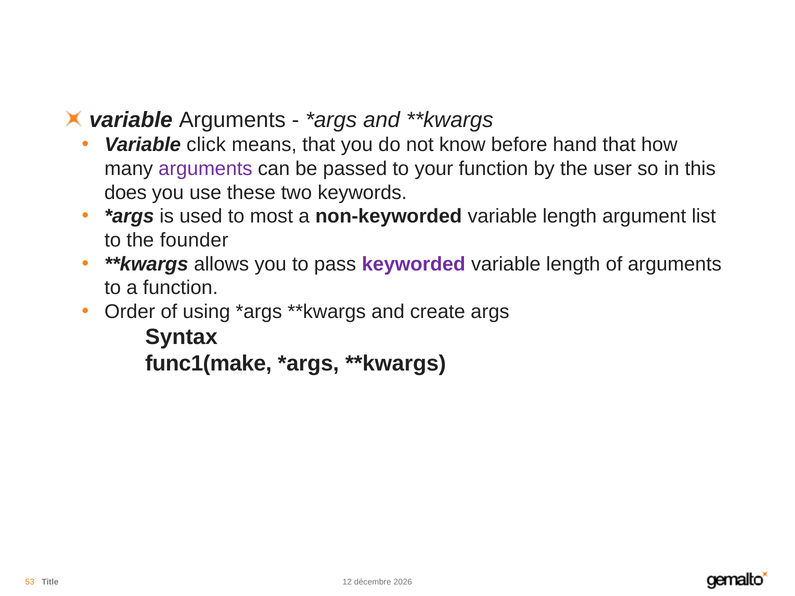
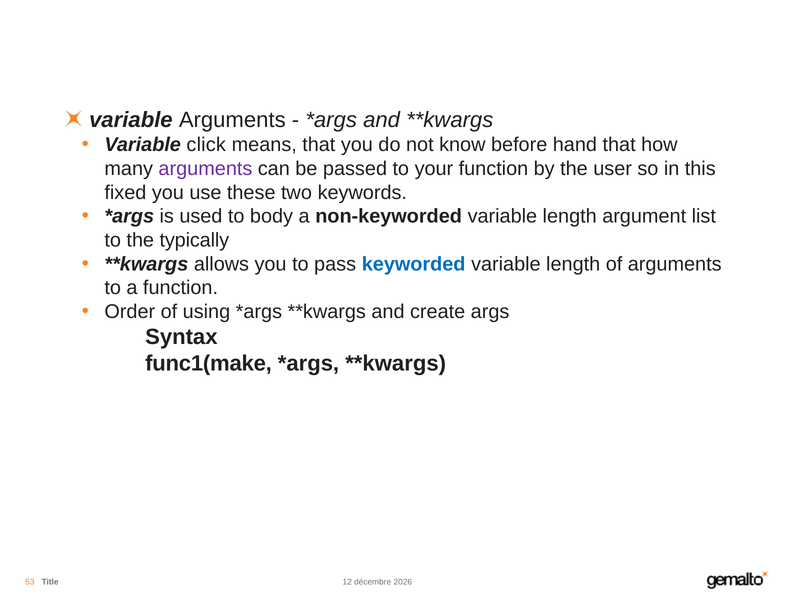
does: does -> fixed (125, 193)
most: most -> body (272, 217)
founder: founder -> typically (194, 240)
keyworded colour: purple -> blue (414, 264)
